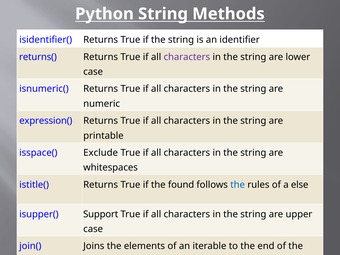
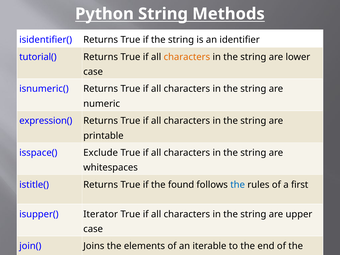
returns(: returns( -> tutorial( (38, 57)
characters colour: purple -> orange (187, 57)
else: else -> first (300, 185)
Support: Support -> Iterator (101, 214)
